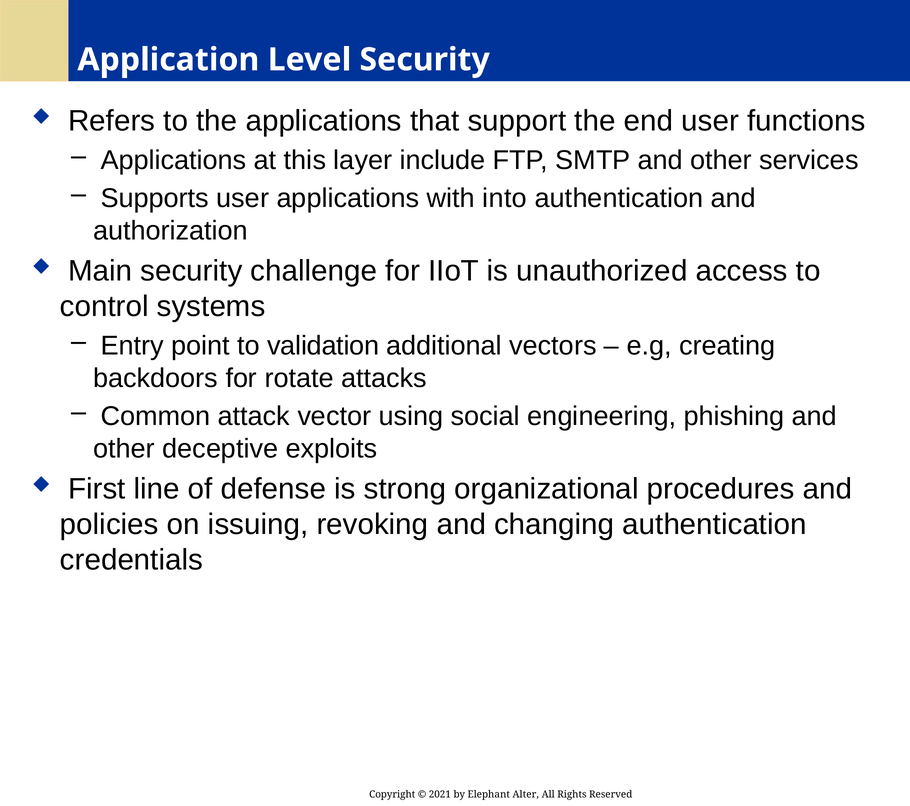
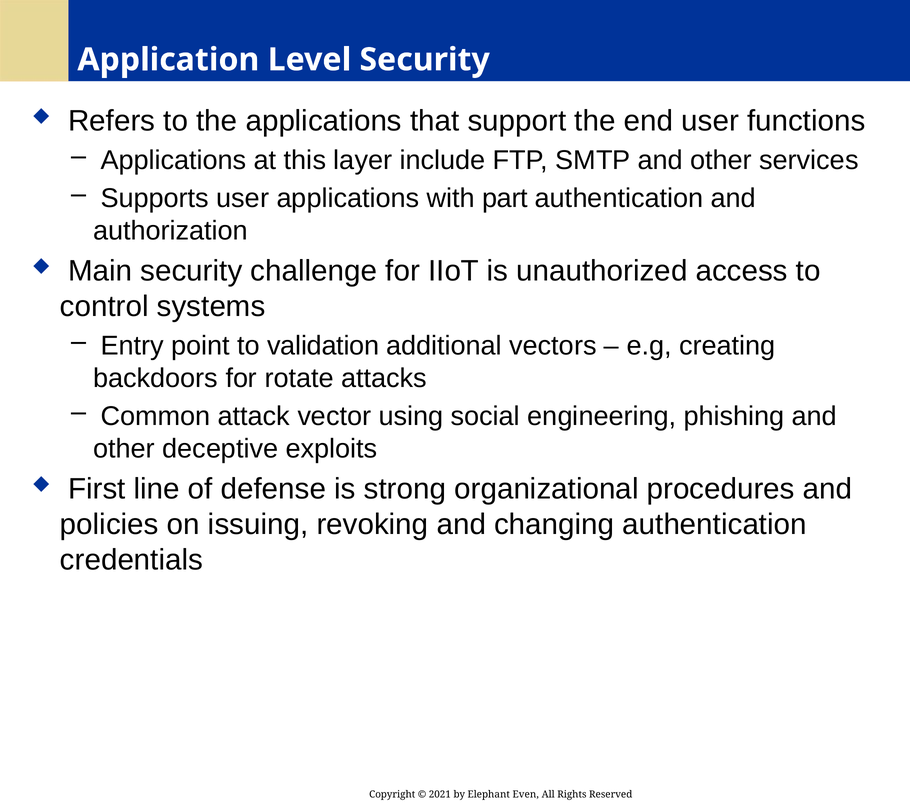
into: into -> part (505, 198)
Alter: Alter -> Even (526, 794)
